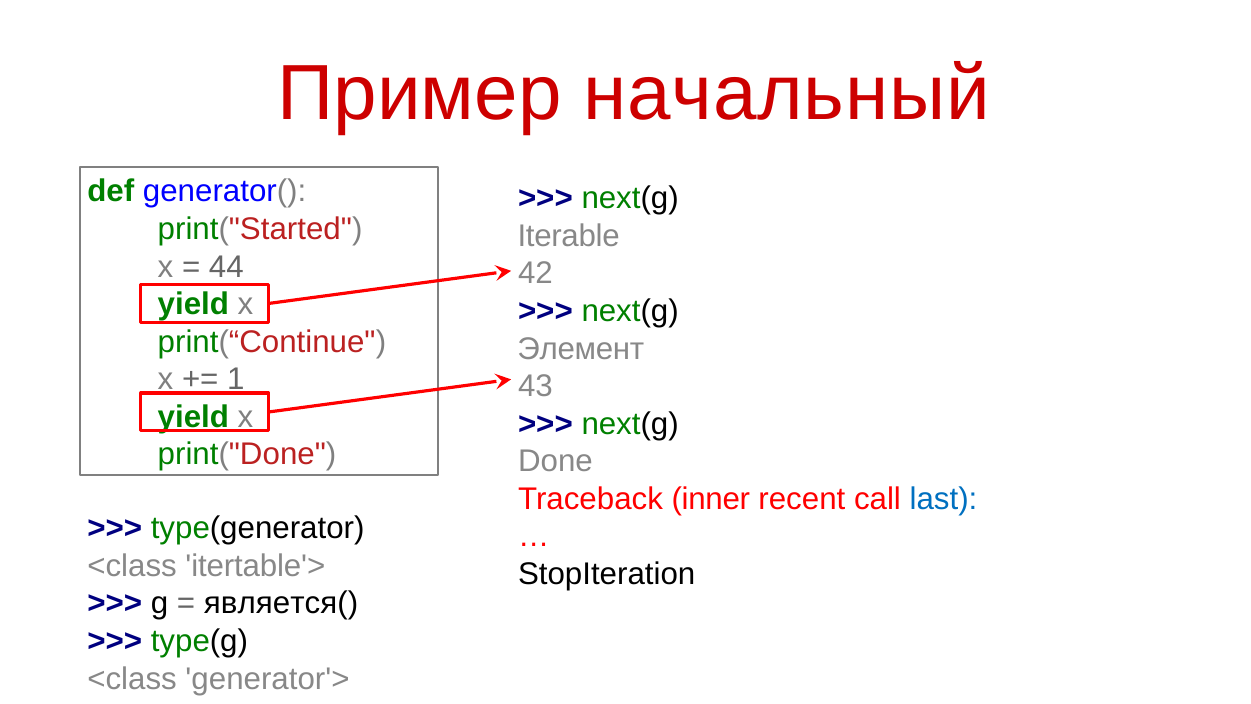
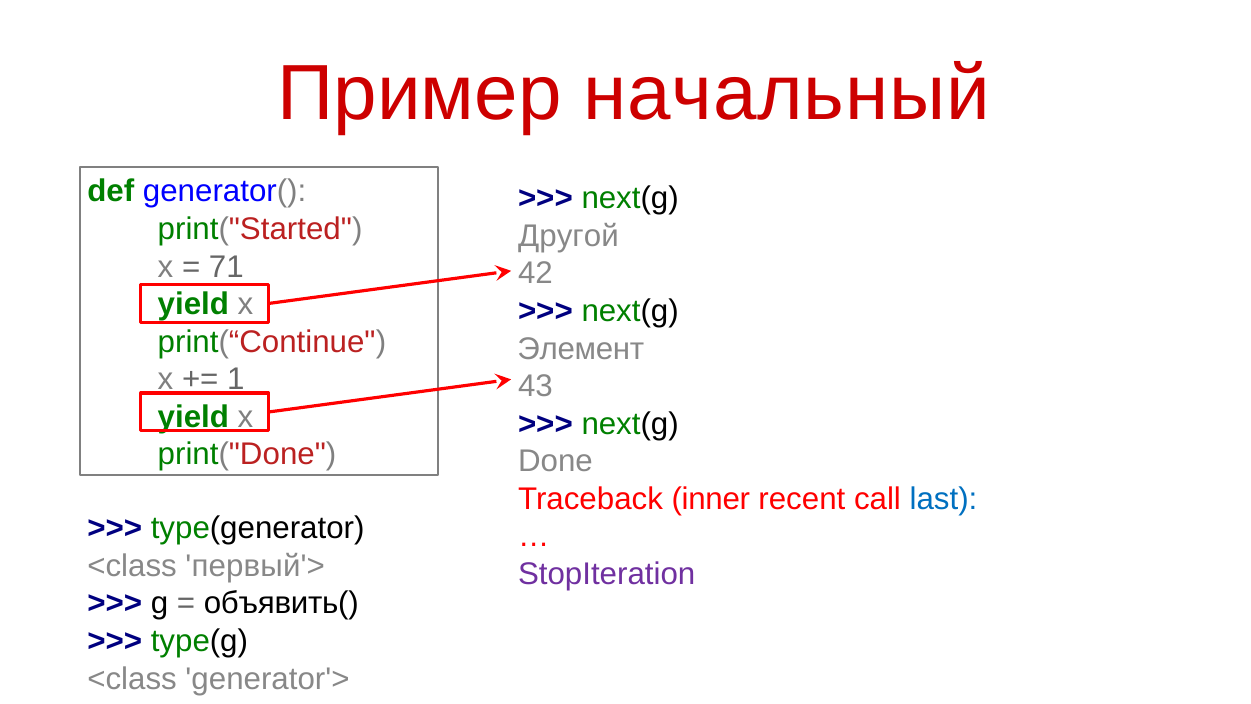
Iterable: Iterable -> Другой (568, 236)
44: 44 -> 71 (226, 267)
itertable'>: itertable'> -> первый'> (255, 566)
StopIteration colour: black -> purple (607, 574)
является(: является( -> объявить( (281, 603)
